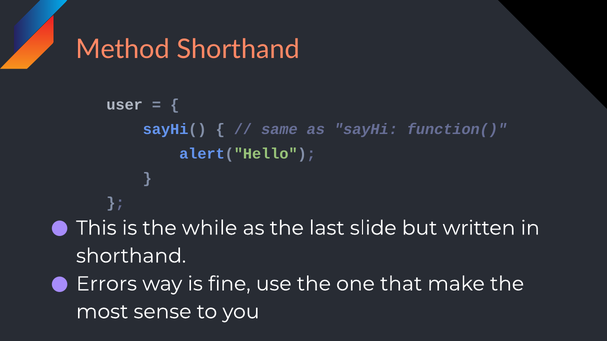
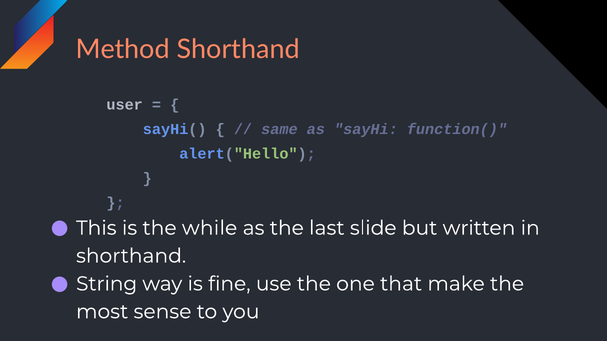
Errors: Errors -> String (107, 284)
